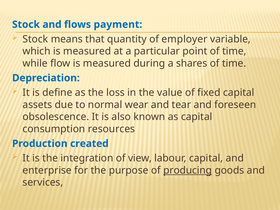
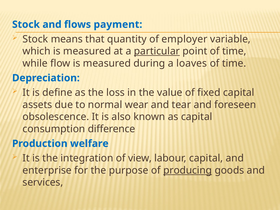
particular underline: none -> present (157, 51)
shares: shares -> loaves (192, 63)
resources: resources -> difference (112, 129)
created: created -> welfare (89, 144)
